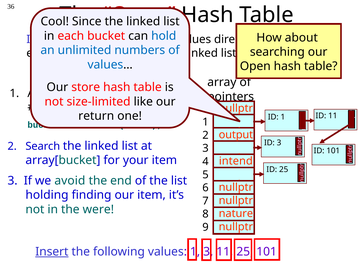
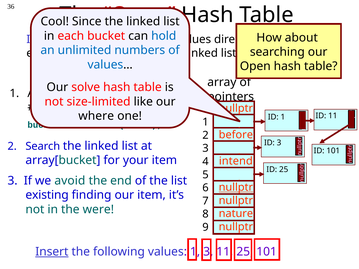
store: store -> solve (86, 87)
return: return -> where (96, 116)
output: output -> before (236, 135)
nullptr underline: none -> present (236, 187)
holding: holding -> existing (47, 195)
